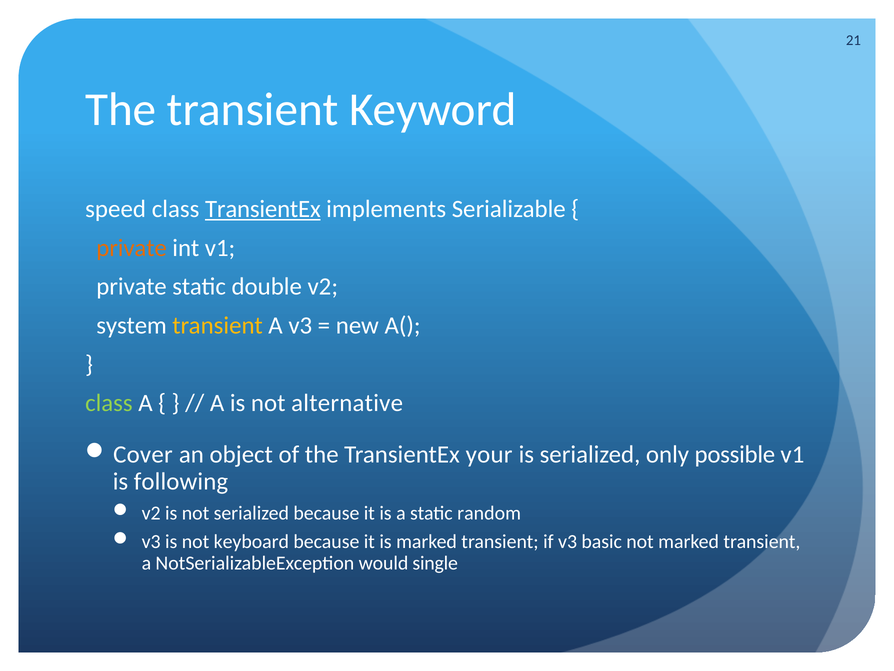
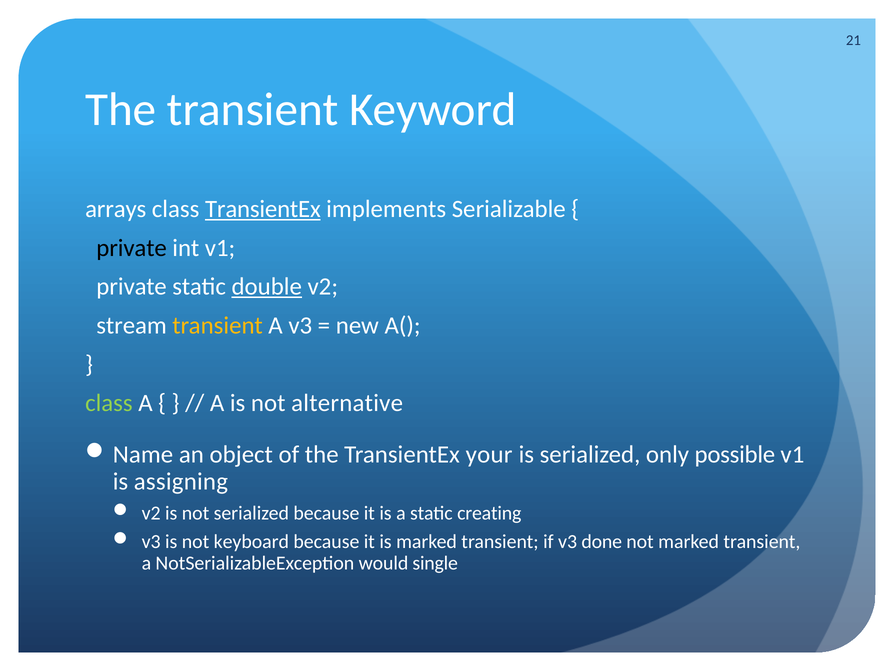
speed: speed -> arrays (116, 209)
private colour: orange -> black (132, 248)
double underline: none -> present (267, 286)
system: system -> stream (132, 325)
Cover: Cover -> Name (143, 454)
following: following -> assigning (181, 481)
random: random -> creating (489, 513)
basic: basic -> done (602, 541)
